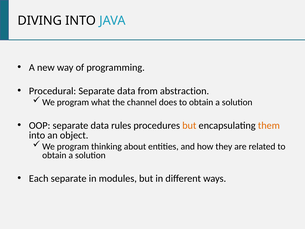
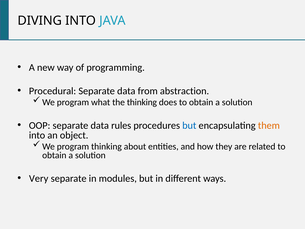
the channel: channel -> thinking (142, 102)
but colour: orange -> blue (189, 125)
Each: Each -> Very (39, 178)
